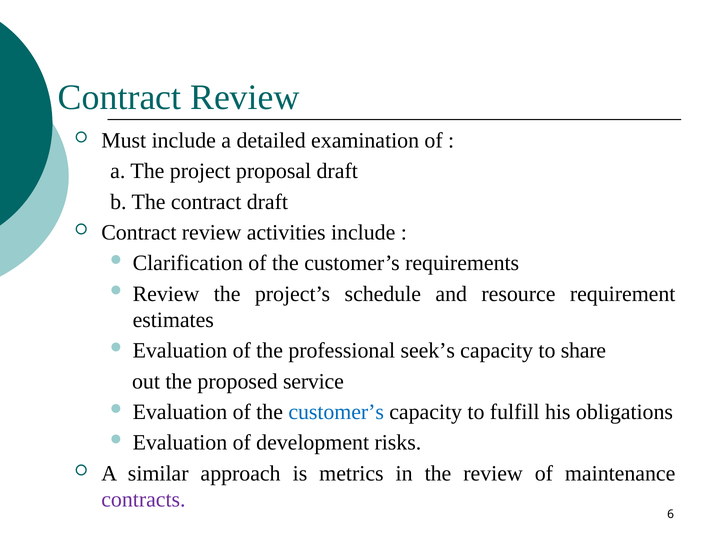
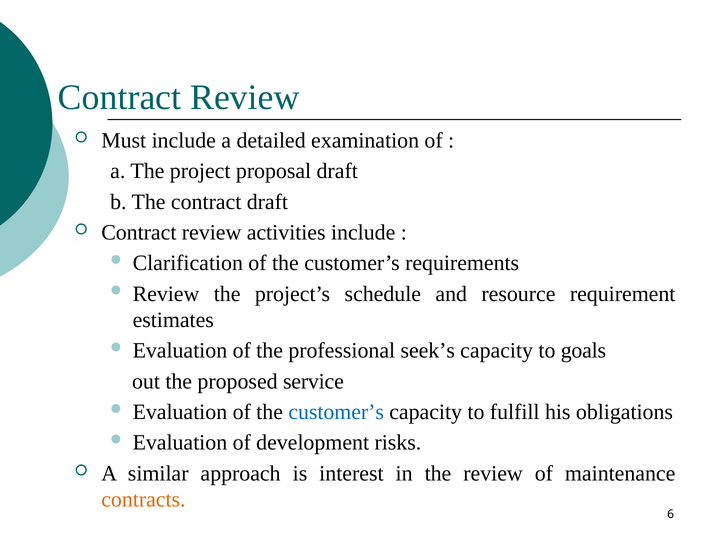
share: share -> goals (583, 351)
metrics: metrics -> interest (351, 473)
contracts colour: purple -> orange (143, 499)
